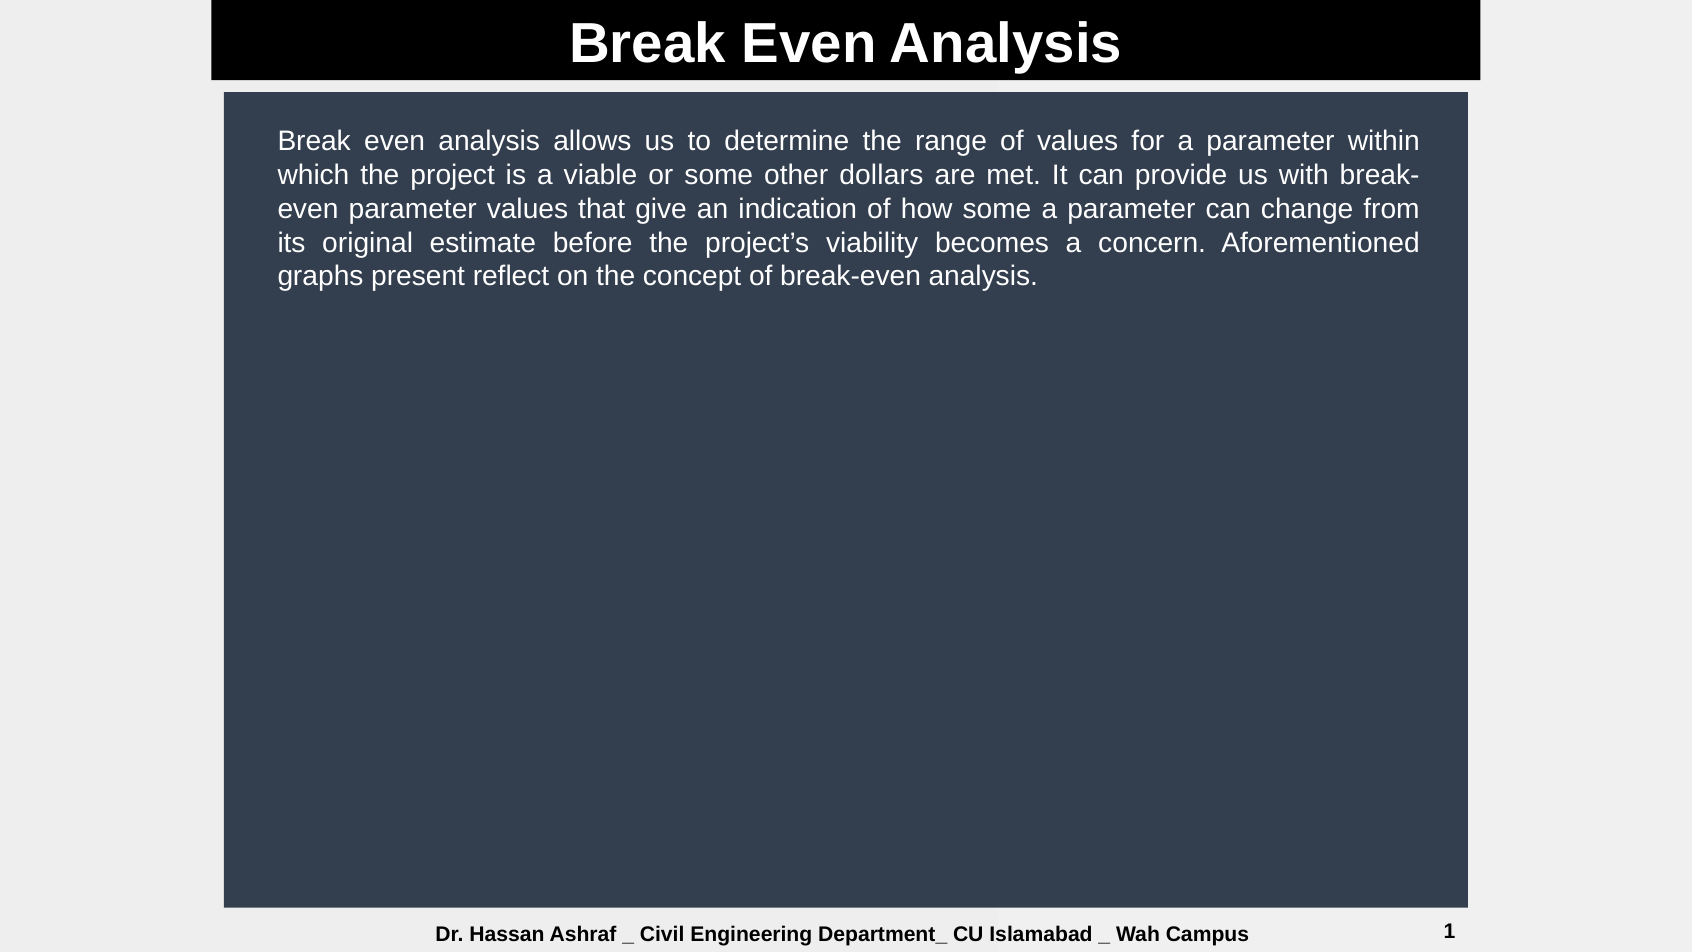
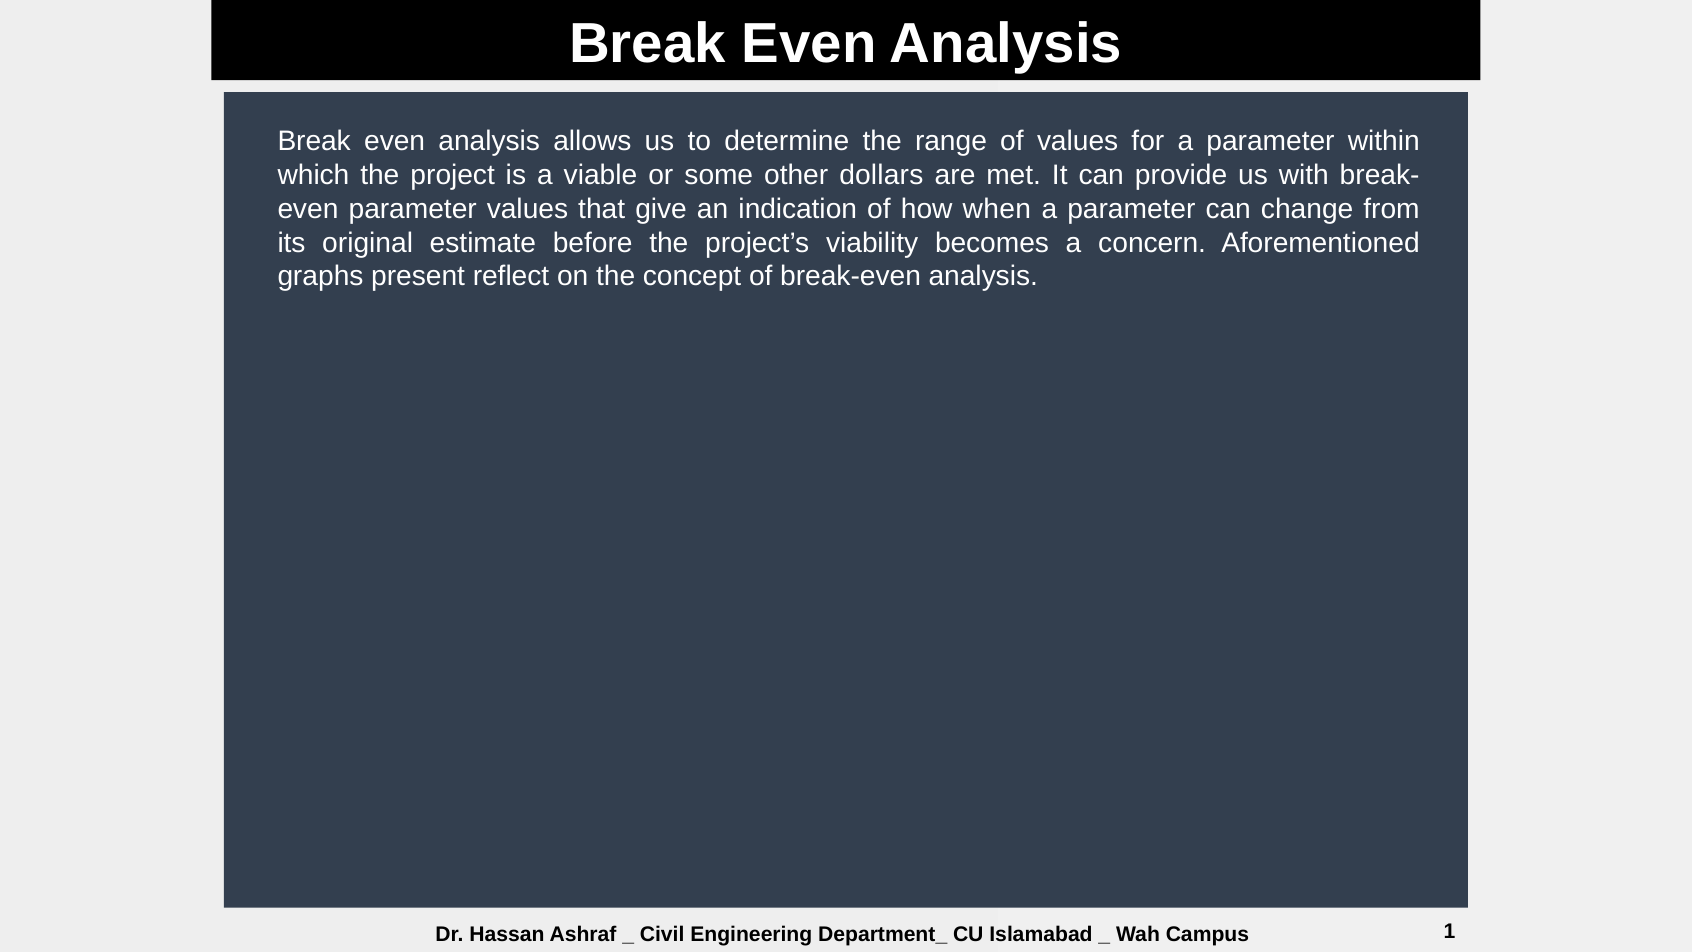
how some: some -> when (997, 209)
